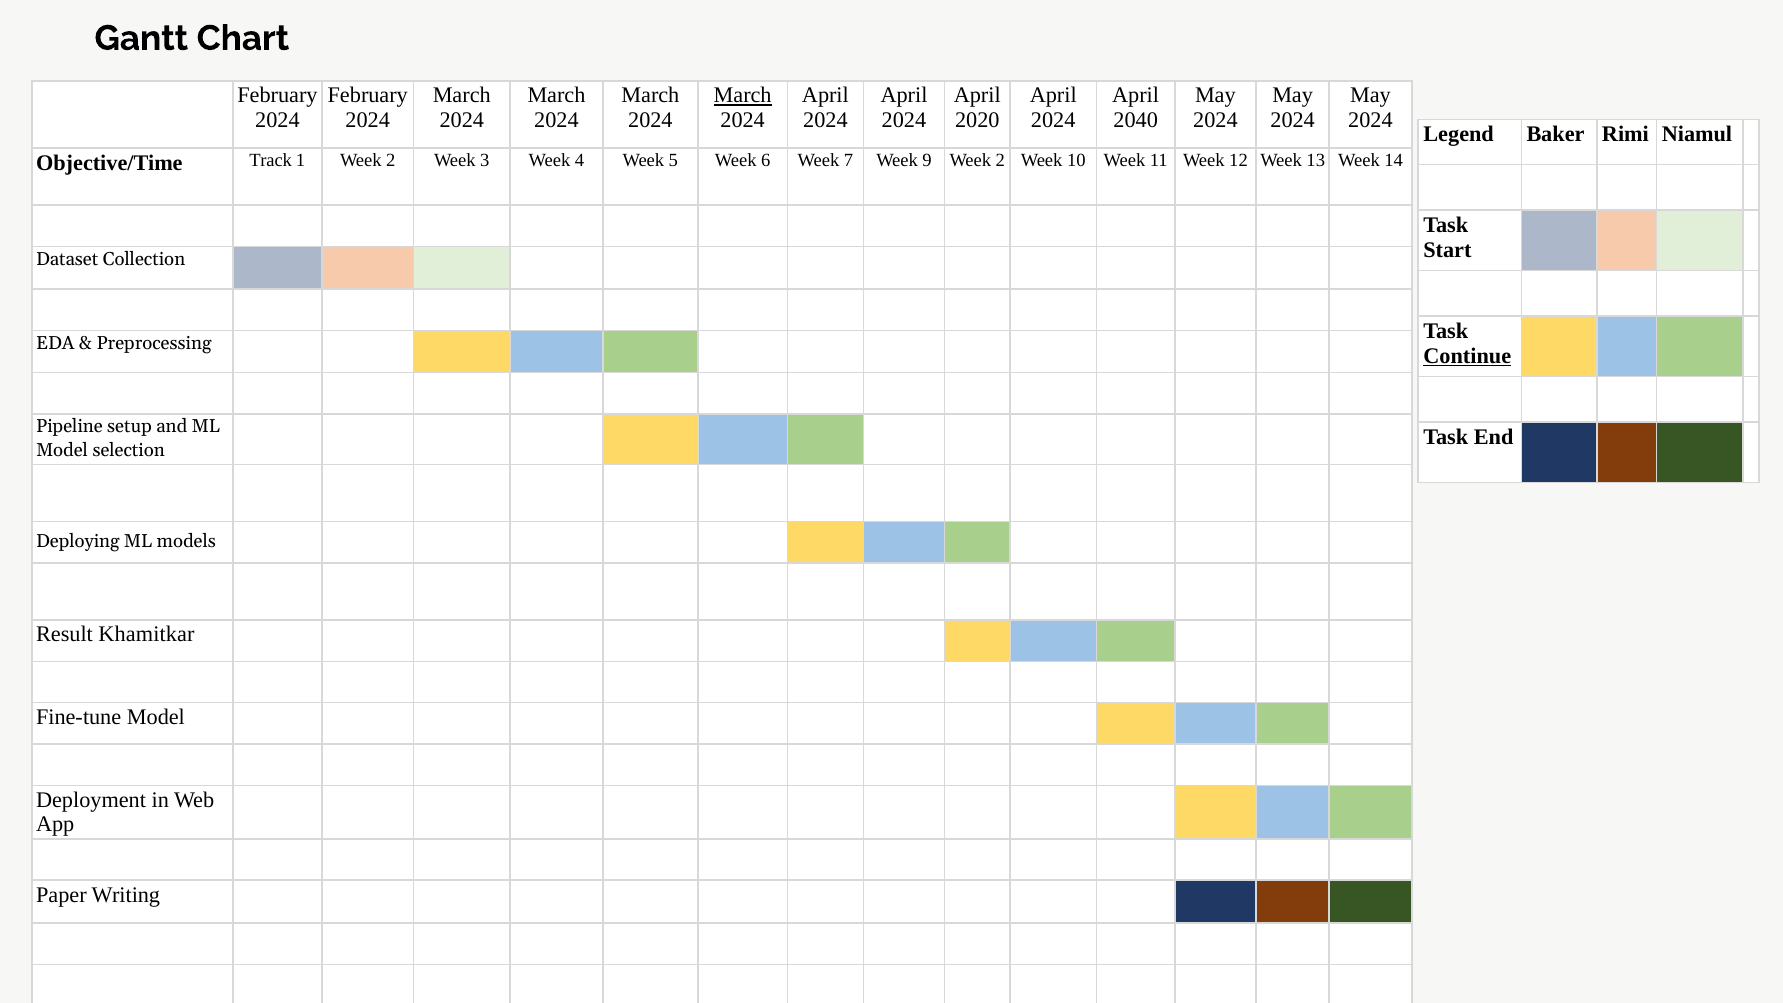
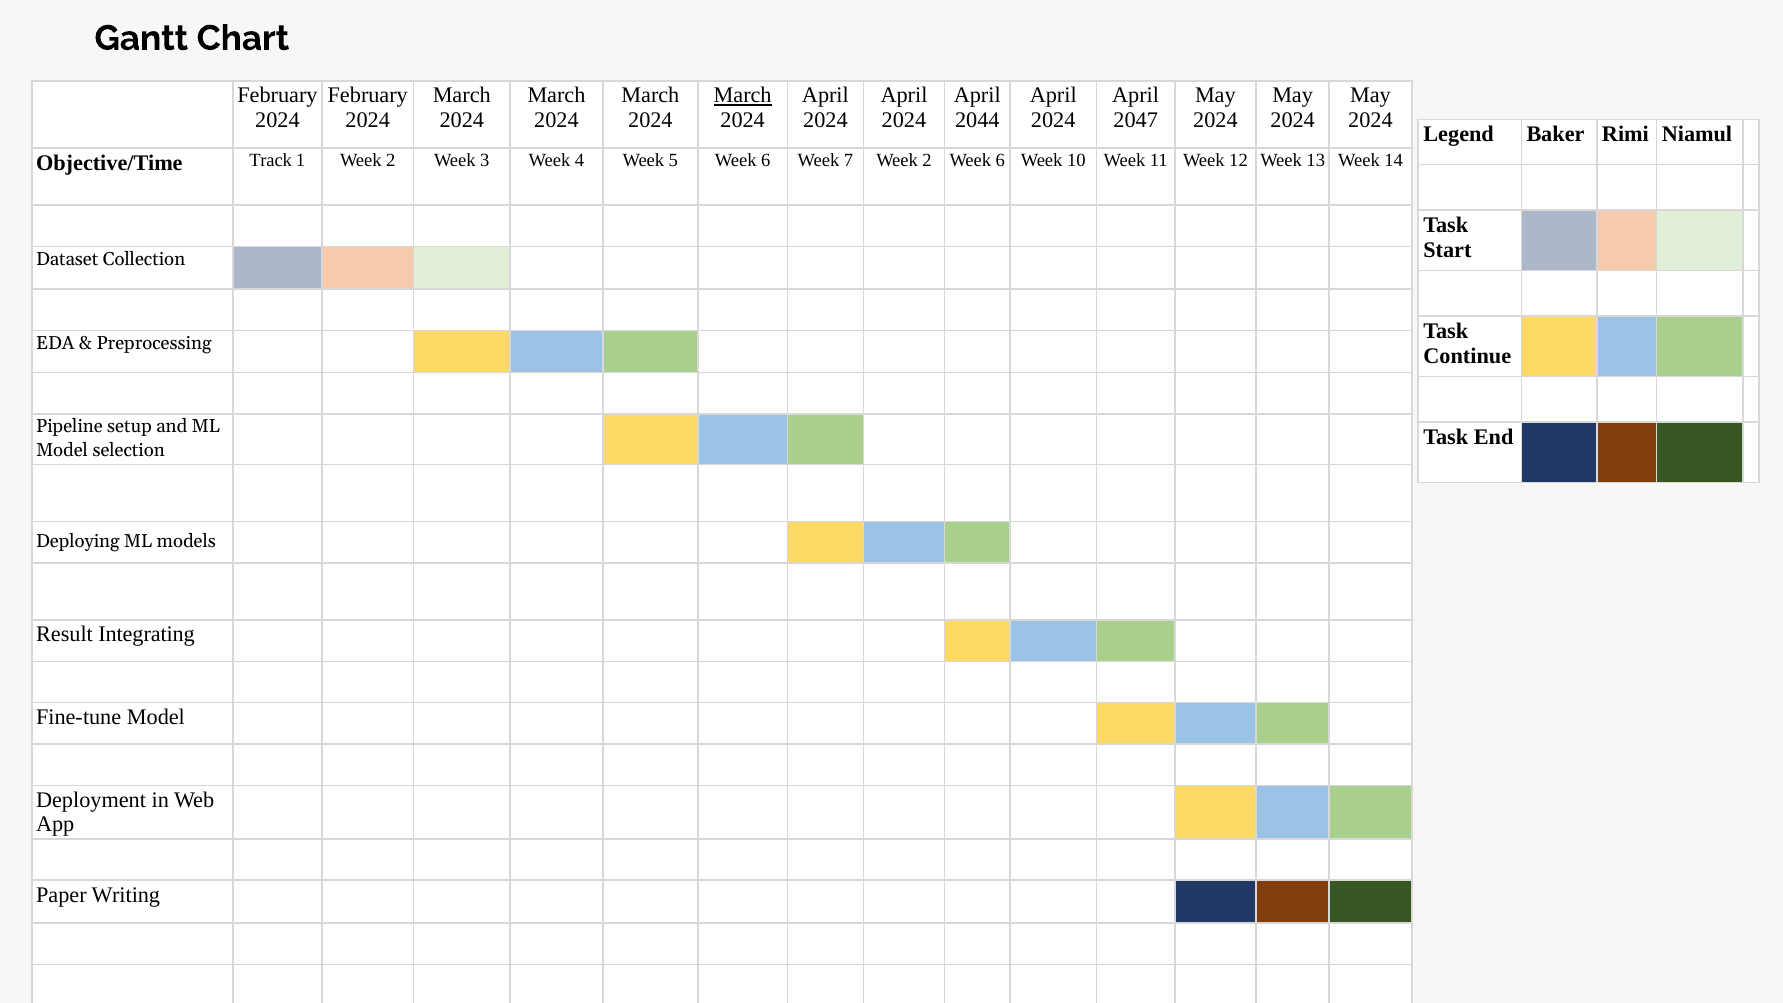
2020: 2020 -> 2044 (977, 120)
2040: 2040 -> 2047 (1136, 120)
7 Week 9: 9 -> 2 (927, 161)
2: 2 -> 6 (1000, 161)
Continue underline: present -> none (1467, 356)
Khamitkar: Khamitkar -> Integrating (147, 634)
